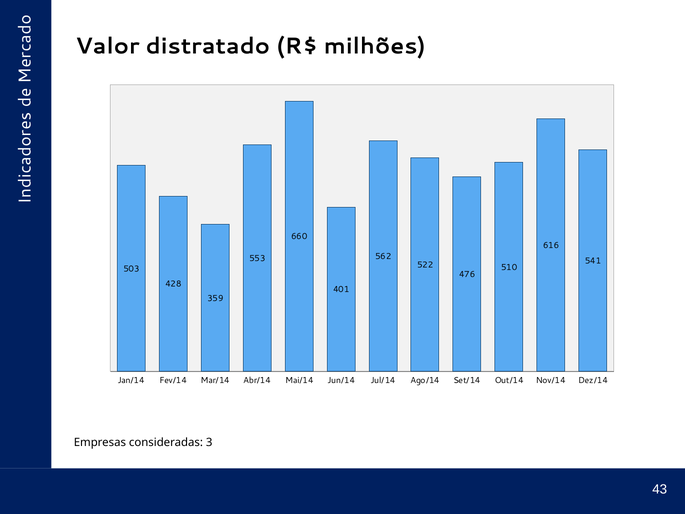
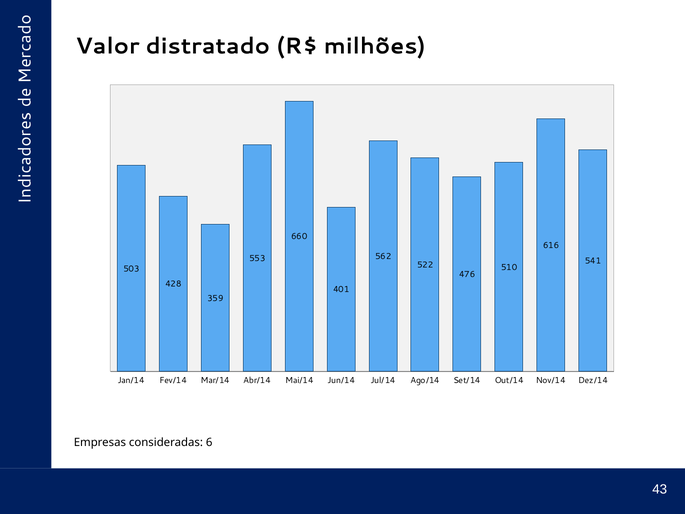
3: 3 -> 6 (209, 442)
